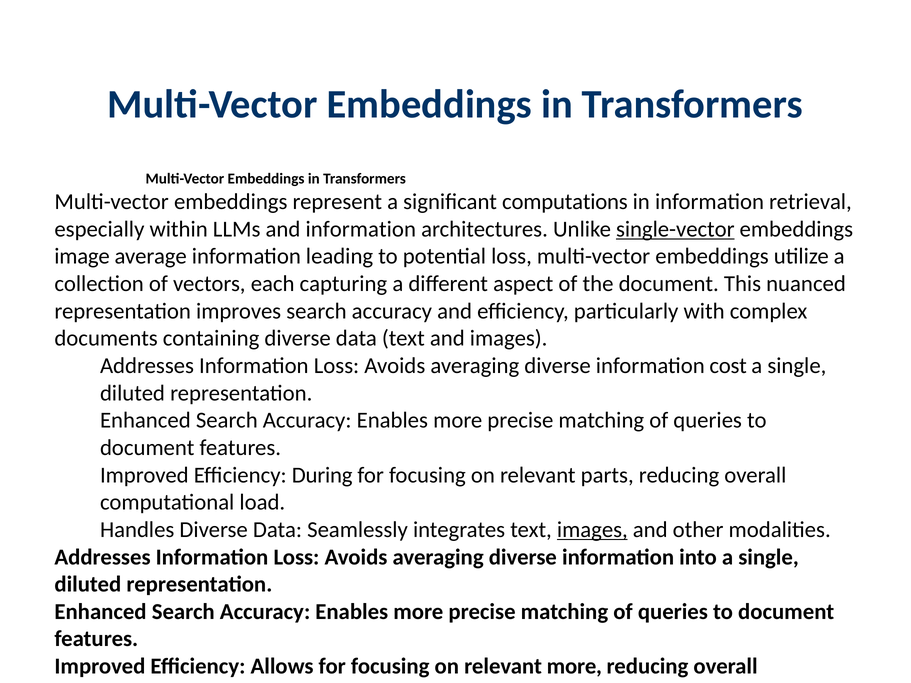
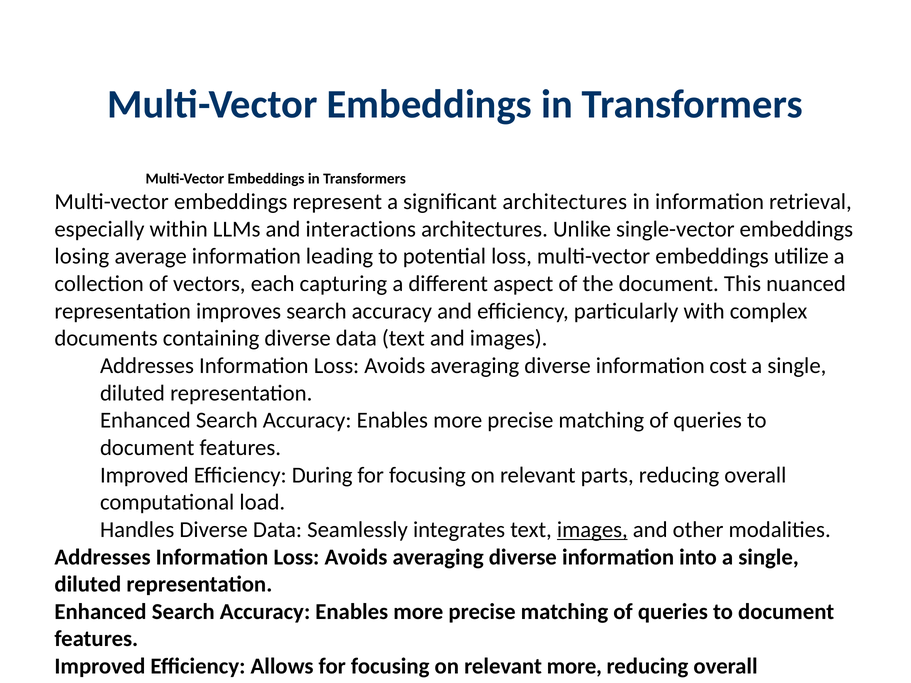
significant computations: computations -> architectures (565, 202)
and information: information -> interactions (361, 229)
single-vector underline: present -> none (675, 229)
image: image -> losing (82, 257)
